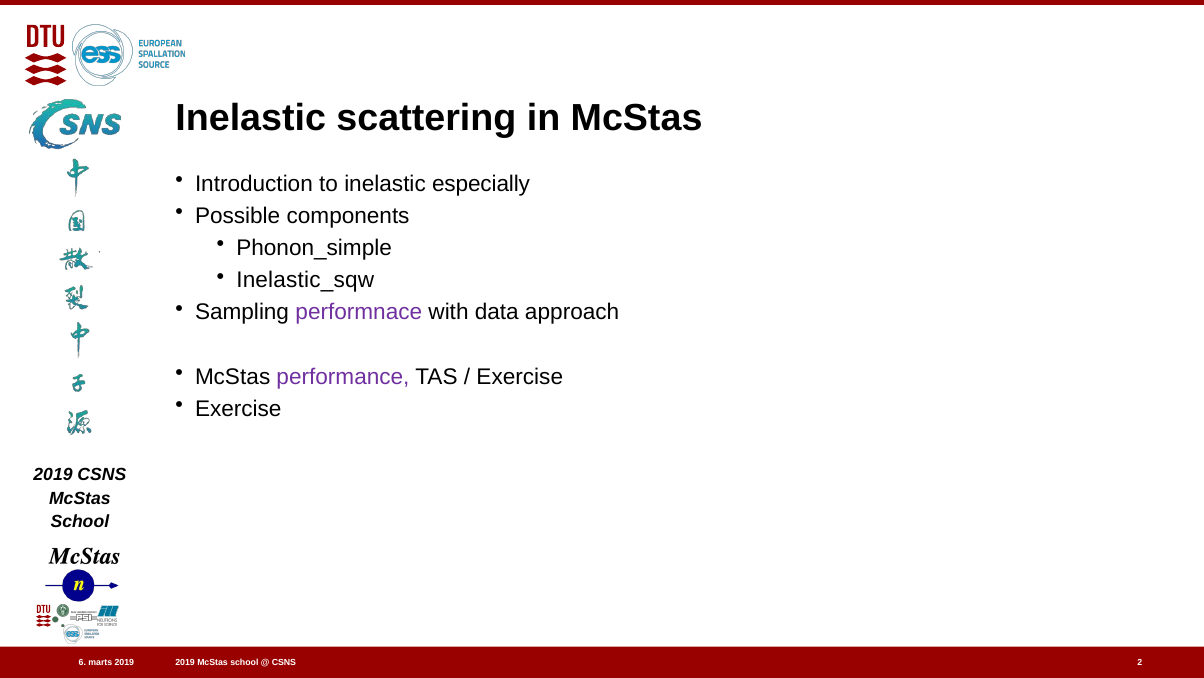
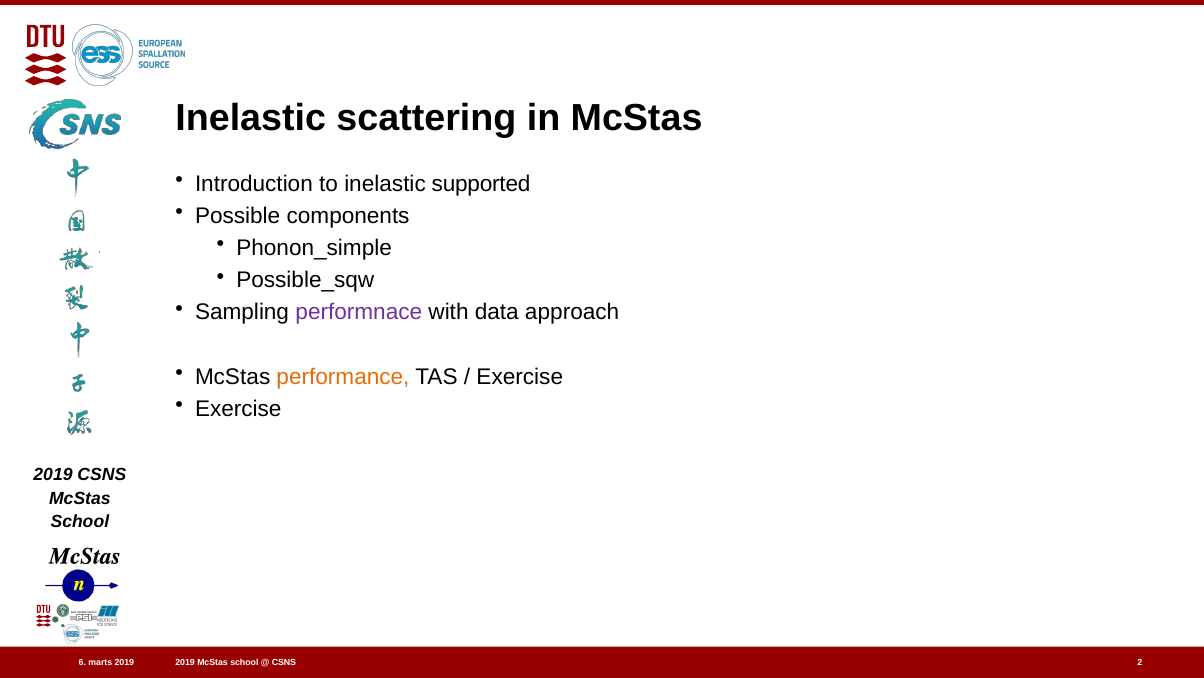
especially: especially -> supported (481, 184)
Inelastic_sqw: Inelastic_sqw -> Possible_sqw (305, 280)
performance colour: purple -> orange (343, 377)
